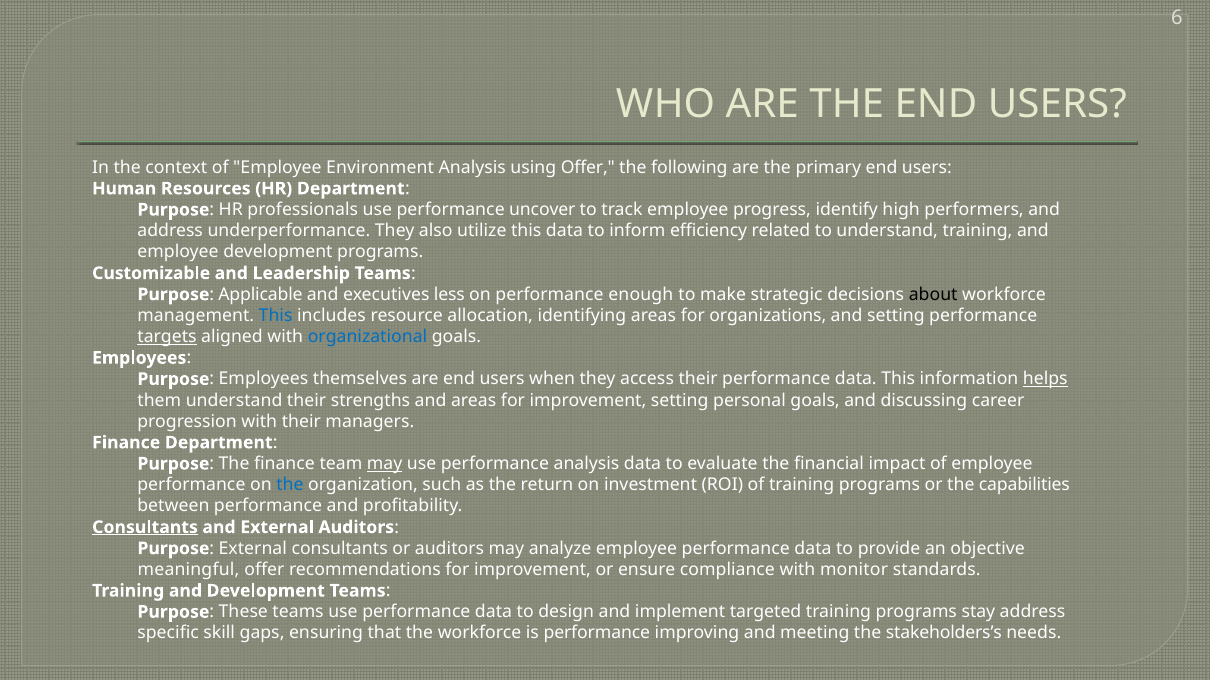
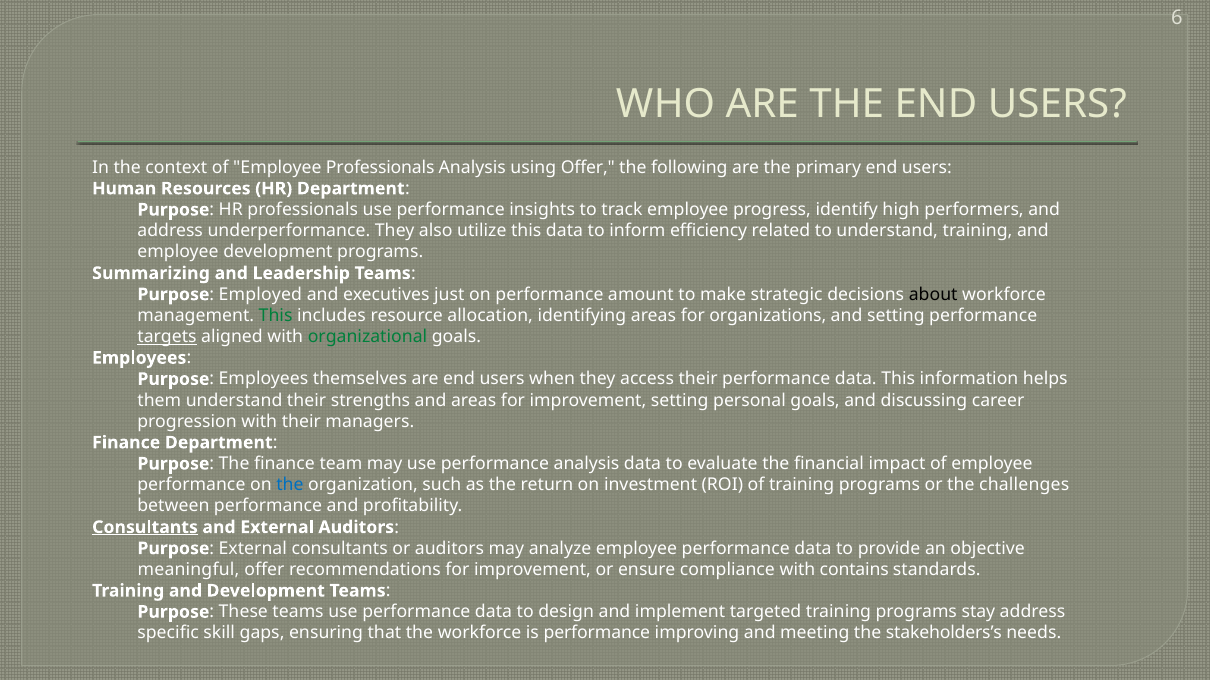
Employee Environment: Environment -> Professionals (380, 168)
uncover: uncover -> insights (542, 210)
Customizable: Customizable -> Summarizing (151, 273)
Applicable: Applicable -> Employed (260, 295)
less: less -> just (449, 295)
enough: enough -> amount (641, 295)
This colour: blue -> green (276, 316)
organizational colour: blue -> green (368, 337)
helps underline: present -> none (1045, 379)
may underline: present -> none (385, 464)
capabilities: capabilities -> challenges (1024, 485)
monitor: monitor -> contains (854, 570)
